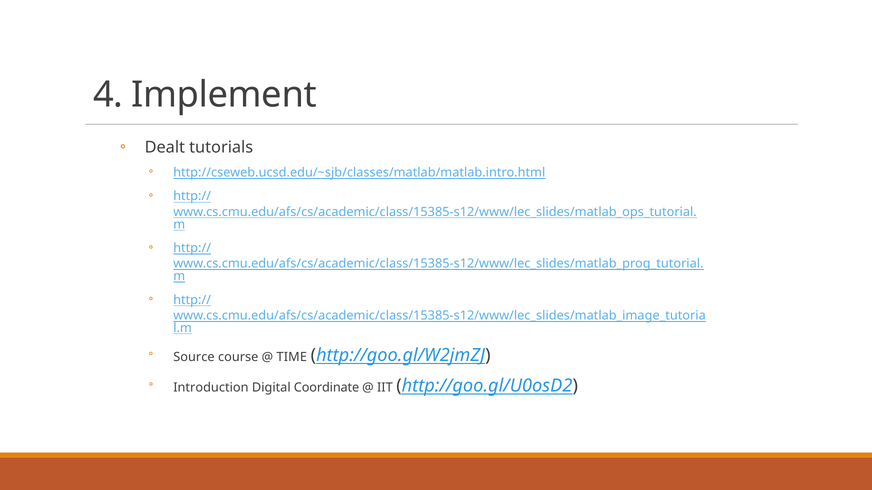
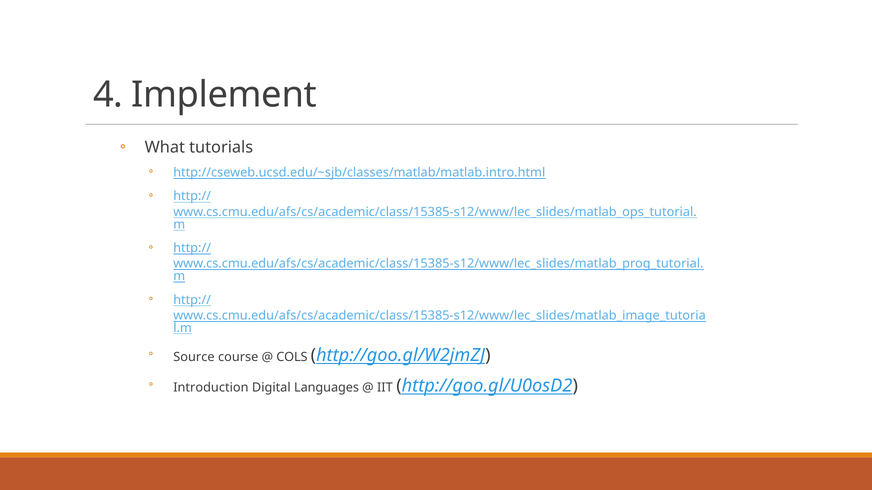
Dealt: Dealt -> What (165, 147)
TIME: TIME -> COLS (292, 357)
Coordinate: Coordinate -> Languages (327, 388)
